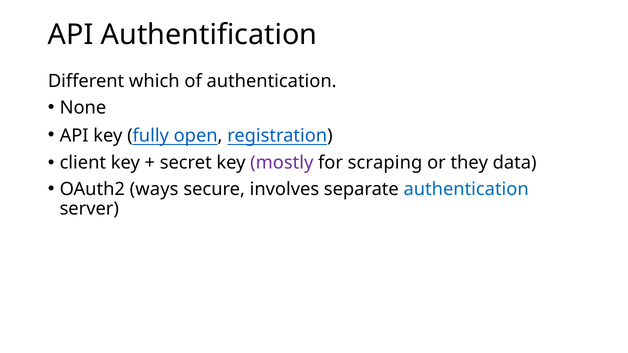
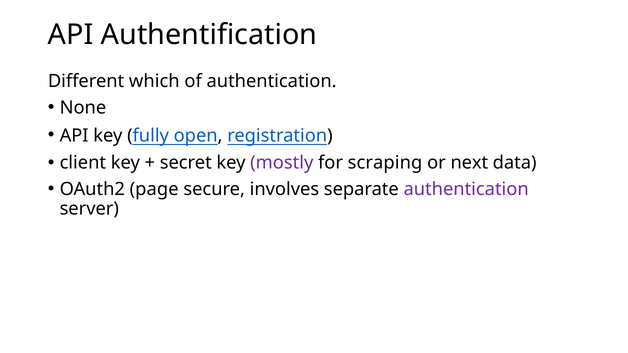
they: they -> next (469, 163)
ways: ways -> page (154, 189)
authentication colour: blue -> purple (466, 189)
